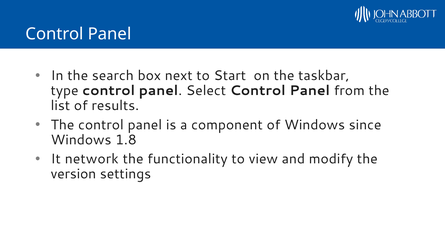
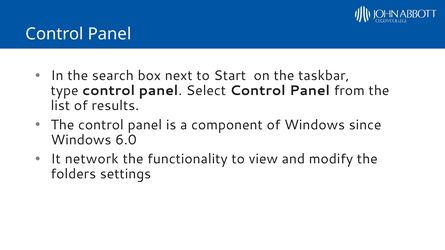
1.8: 1.8 -> 6.0 (126, 140)
version: version -> folders (73, 174)
